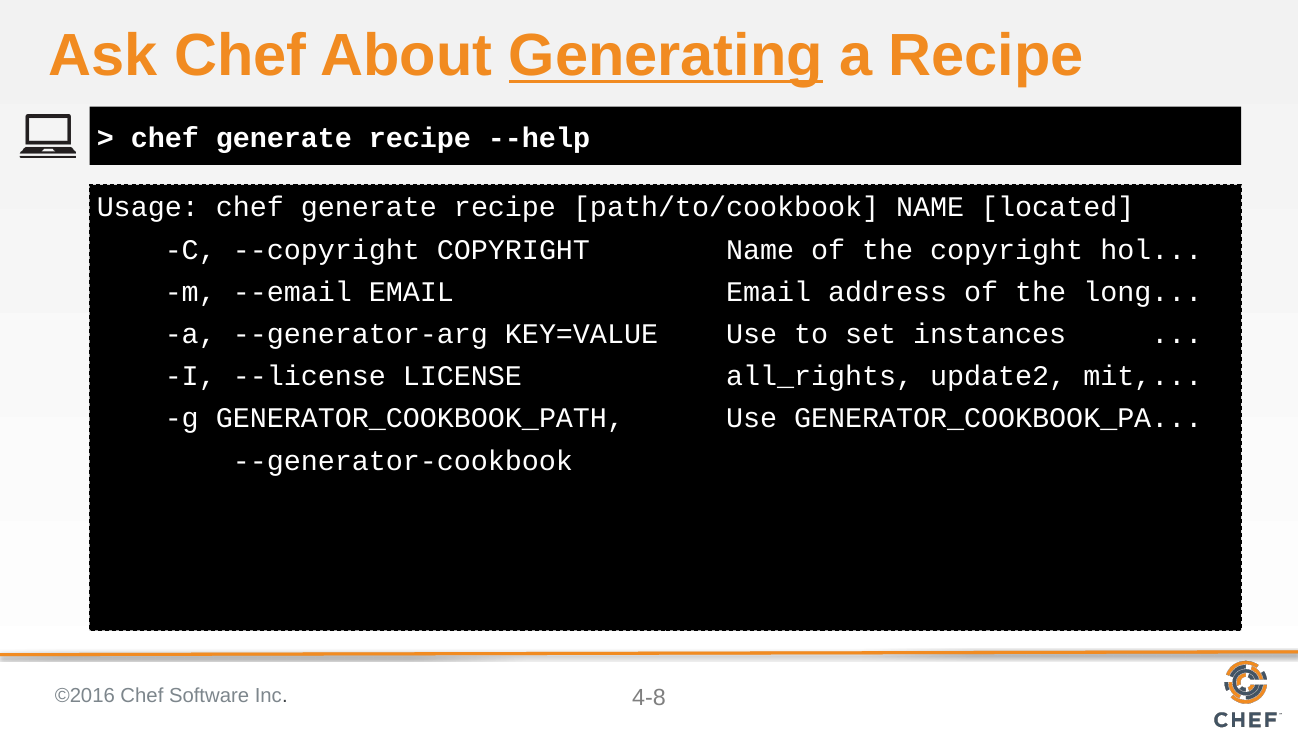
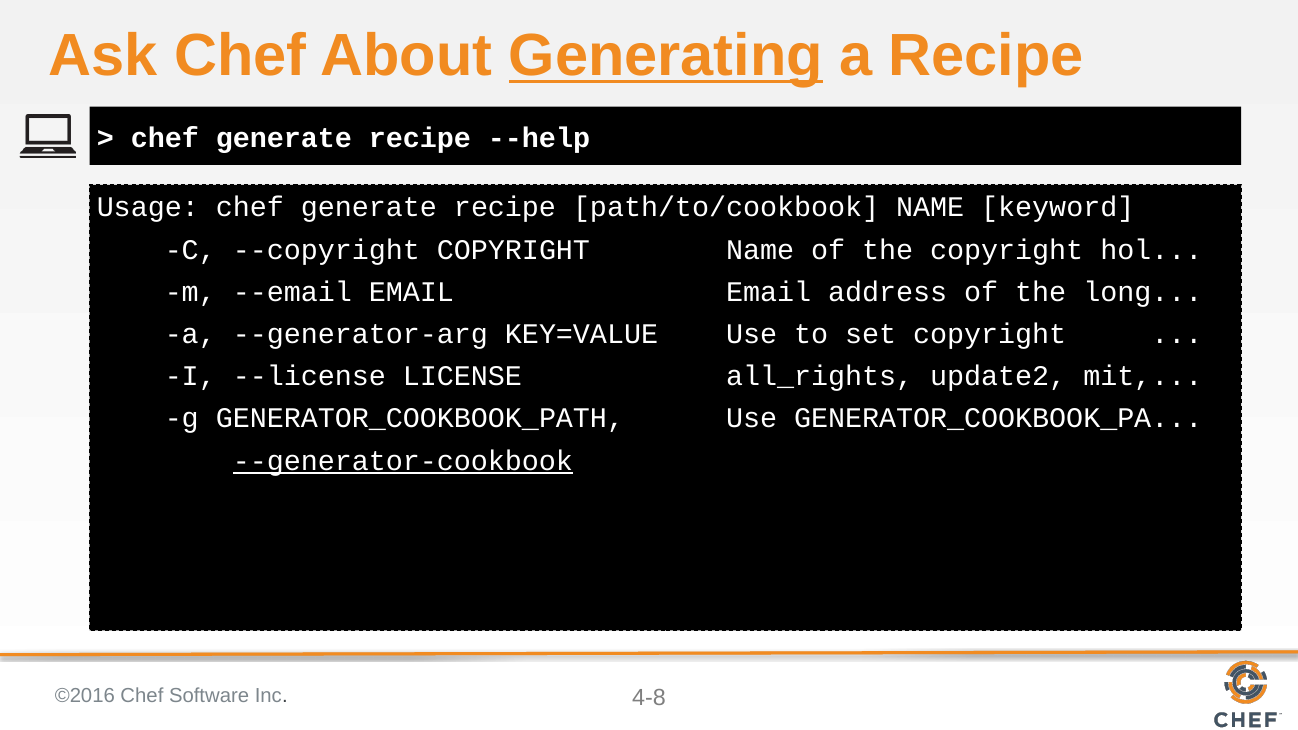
located: located -> keyword (1058, 208)
set instances: instances -> copyright (990, 334)
--generator-cookbook underline: none -> present (403, 461)
